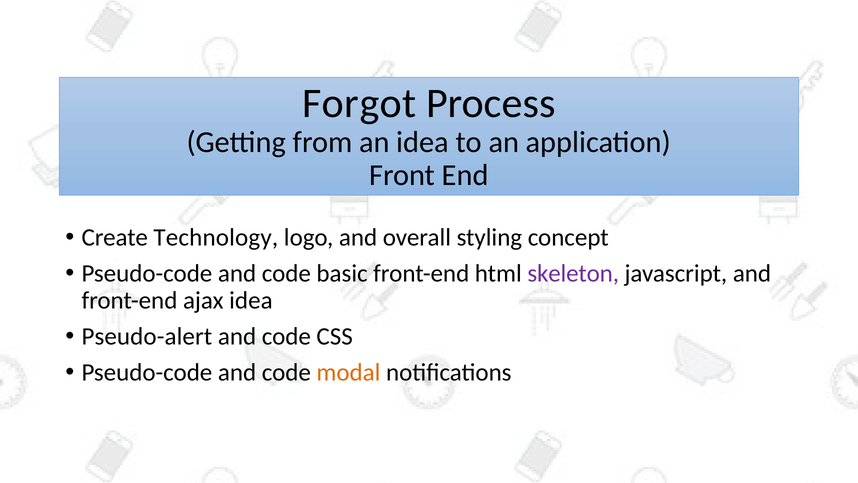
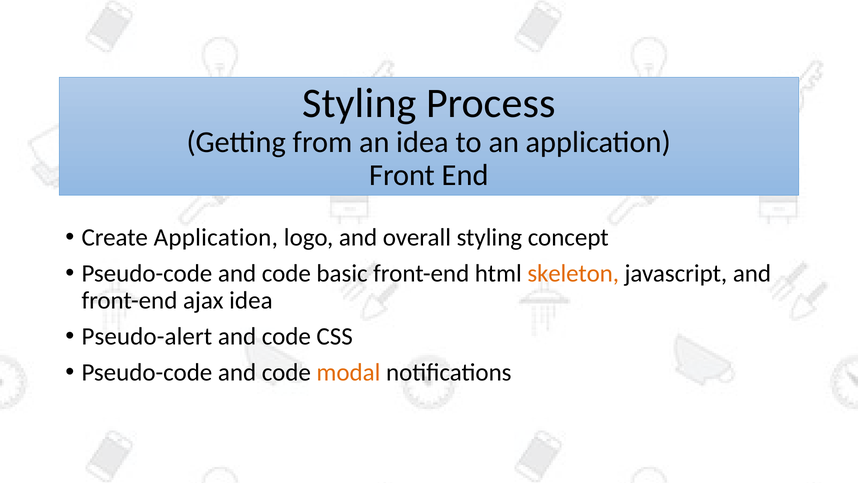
Forgot: Forgot -> Styling (359, 103)
Create Technology: Technology -> Application (216, 237)
skeleton colour: purple -> orange (573, 273)
